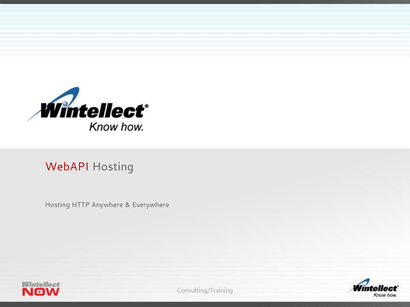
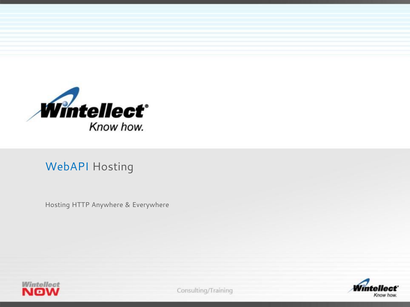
WebAPI colour: red -> blue (67, 167)
